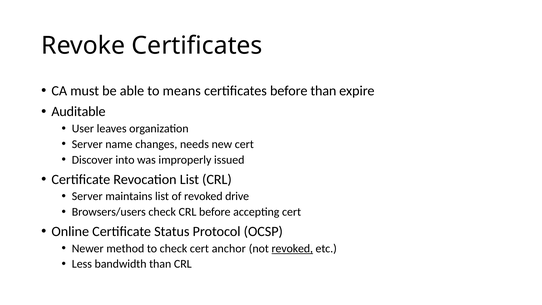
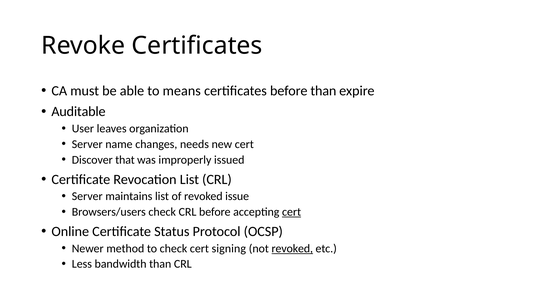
into: into -> that (125, 160)
drive: drive -> issue (237, 196)
cert underline: none -> present (292, 212)
anchor: anchor -> signing (229, 248)
